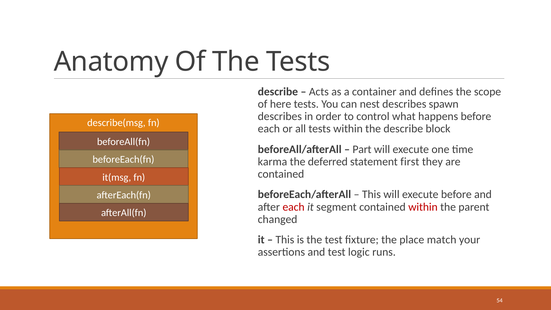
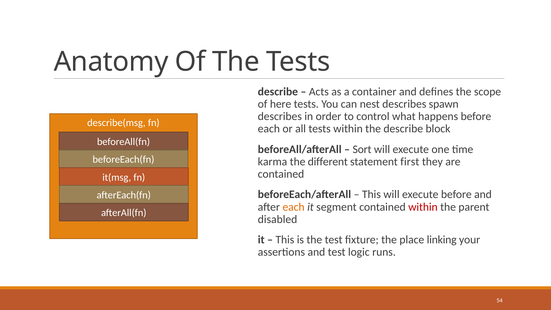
Part: Part -> Sort (362, 149)
deferred: deferred -> different (328, 162)
each colour: red -> orange (294, 207)
changed: changed -> disabled (278, 219)
match: match -> linking (442, 240)
